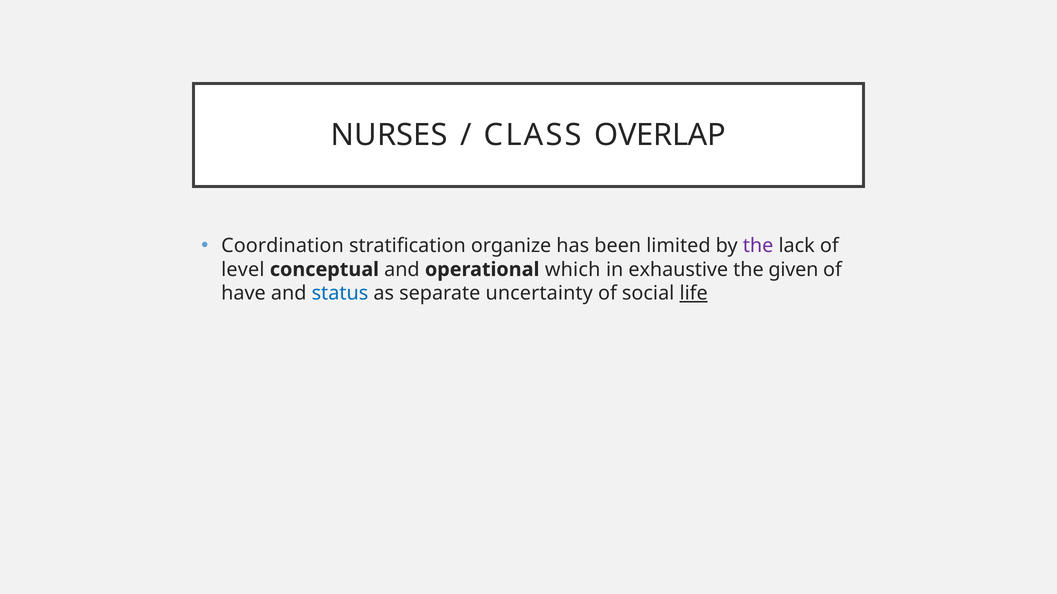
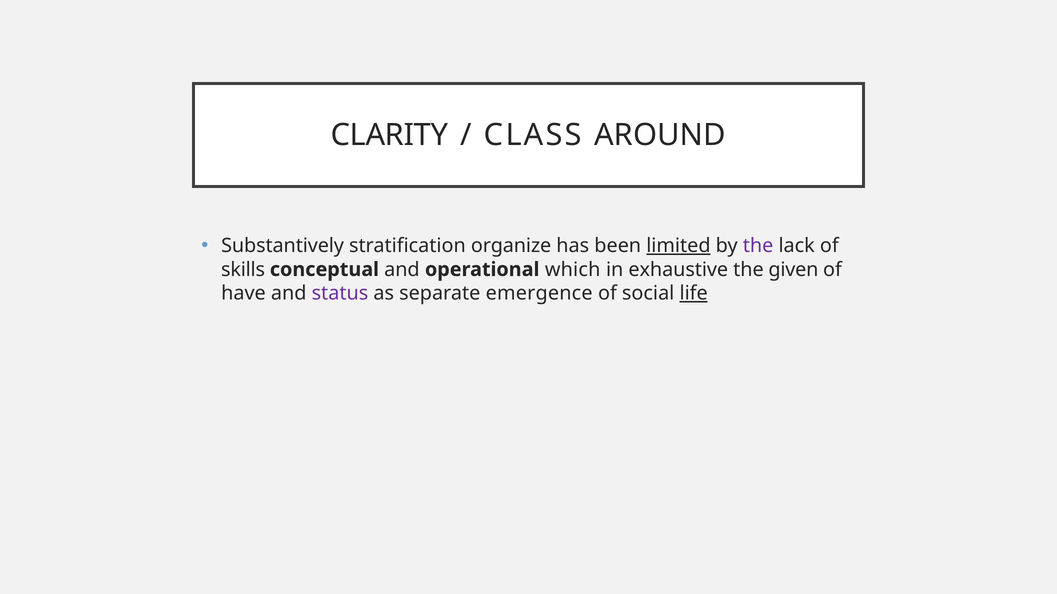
NURSES: NURSES -> CLARITY (389, 135)
OVERLAP: OVERLAP -> AROUND (660, 135)
Coordination: Coordination -> Substantively (283, 246)
limited underline: none -> present (678, 246)
level: level -> skills (243, 270)
status colour: blue -> purple (340, 294)
uncertainty: uncertainty -> emergence (539, 294)
